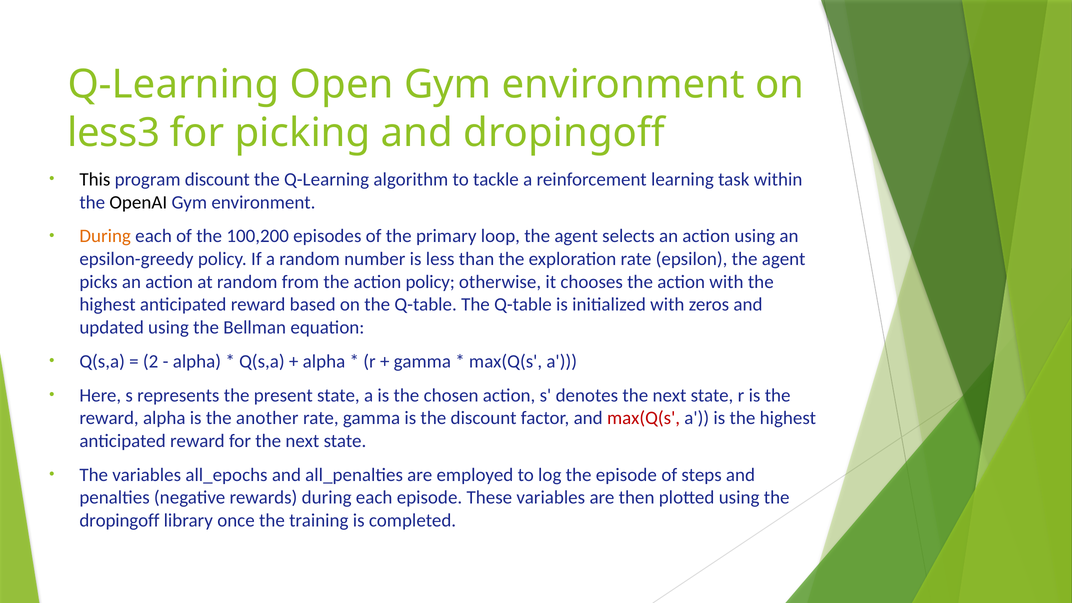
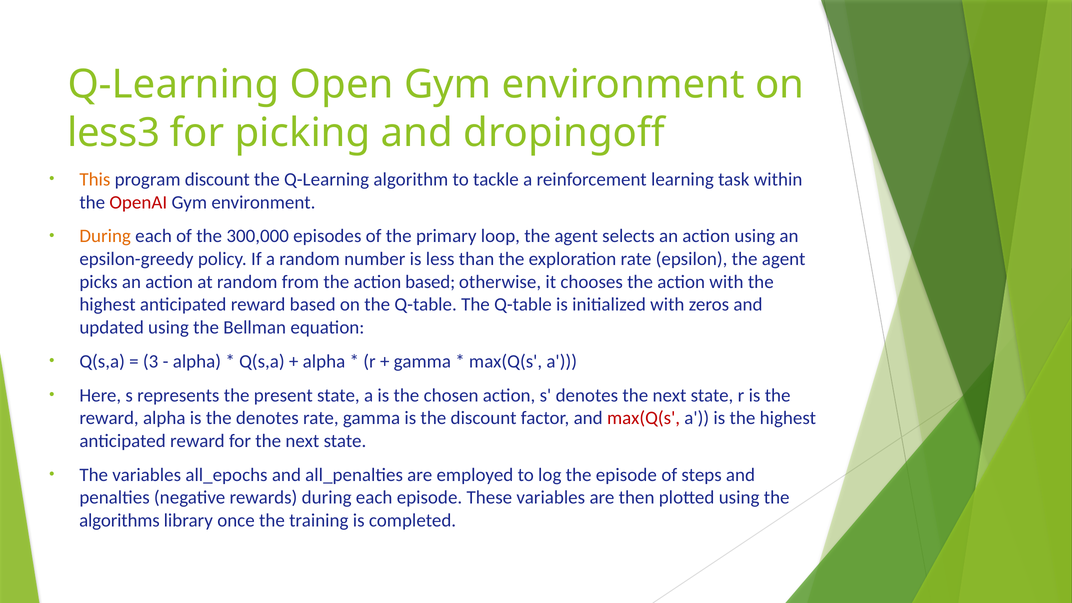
This colour: black -> orange (95, 179)
OpenAI colour: black -> red (138, 202)
100,200: 100,200 -> 300,000 (258, 236)
action policy: policy -> based (430, 282)
2: 2 -> 3 (151, 361)
the another: another -> denotes (267, 418)
dropingoff: dropingoff -> algorithms (119, 520)
